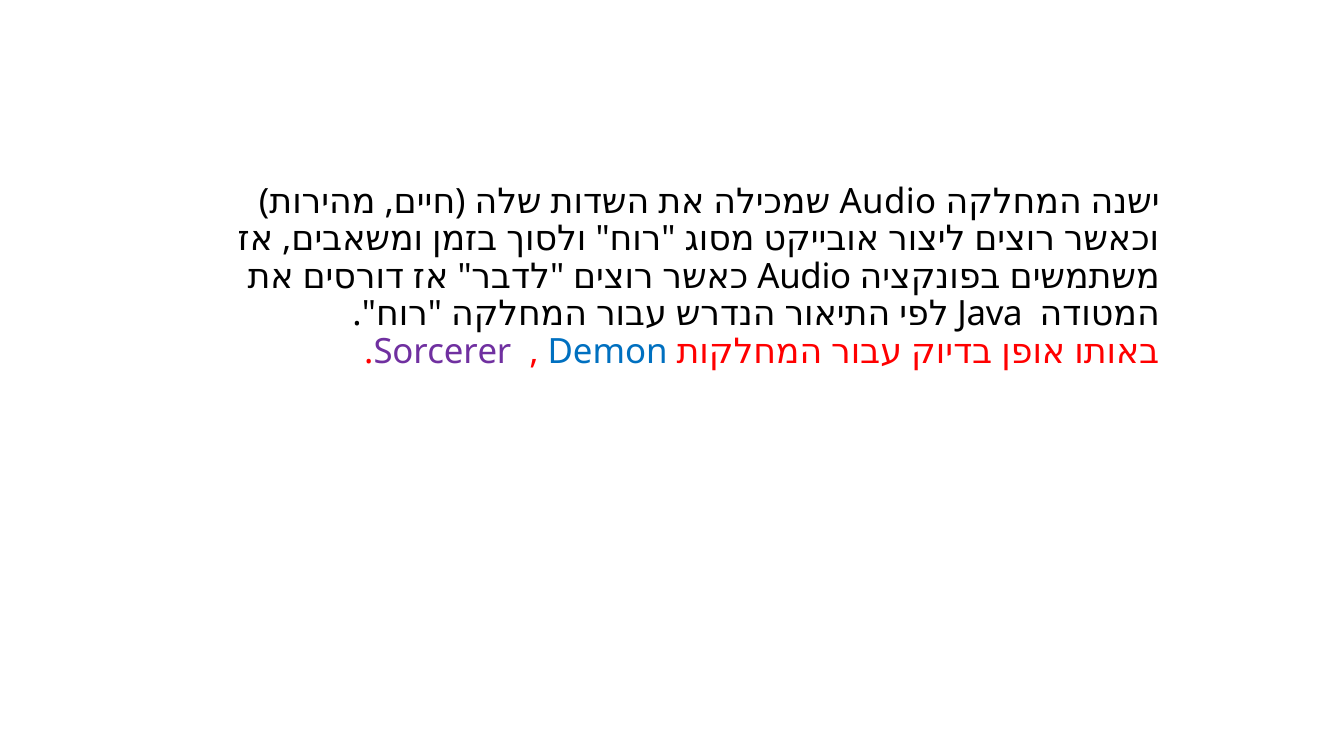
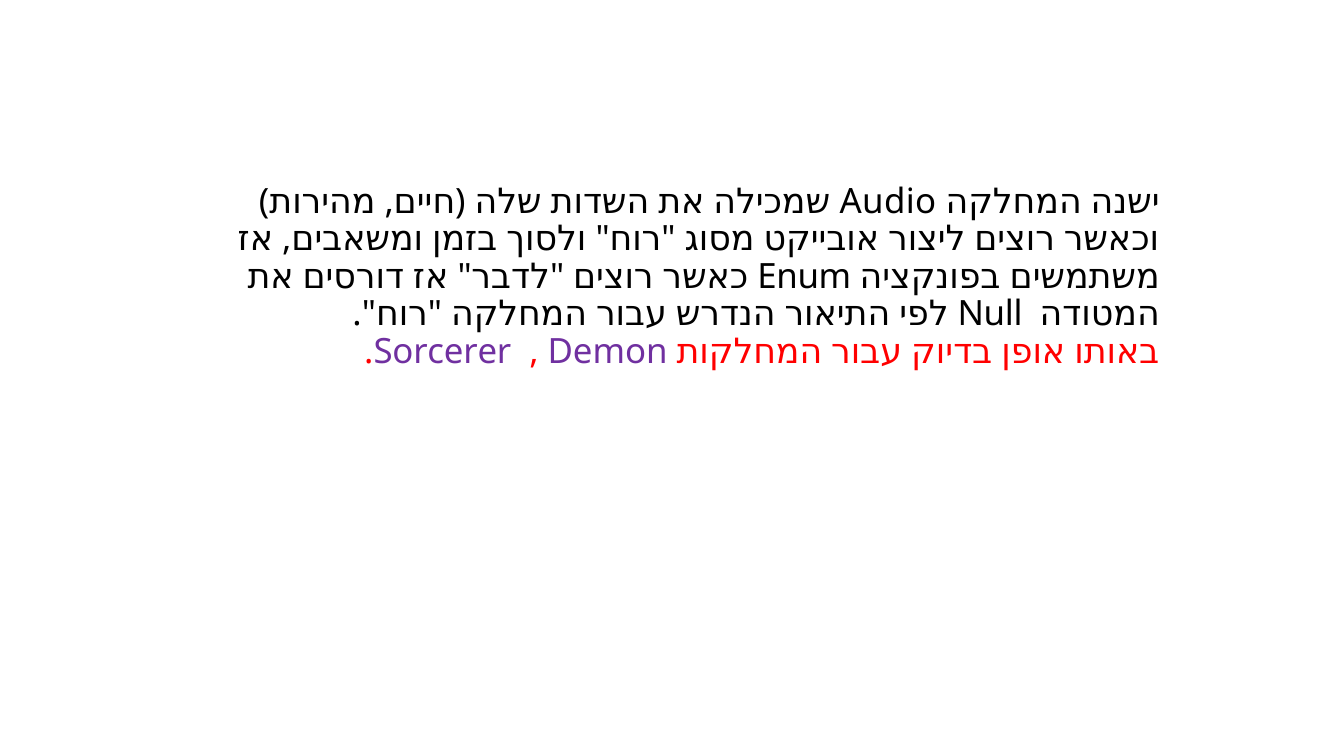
Audio: Audio -> Enum (804, 277)
Java: Java -> Null (990, 314)
Demon colour: blue -> purple (608, 352)
